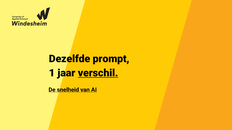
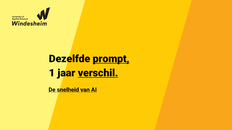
prompt underline: none -> present (111, 59)
